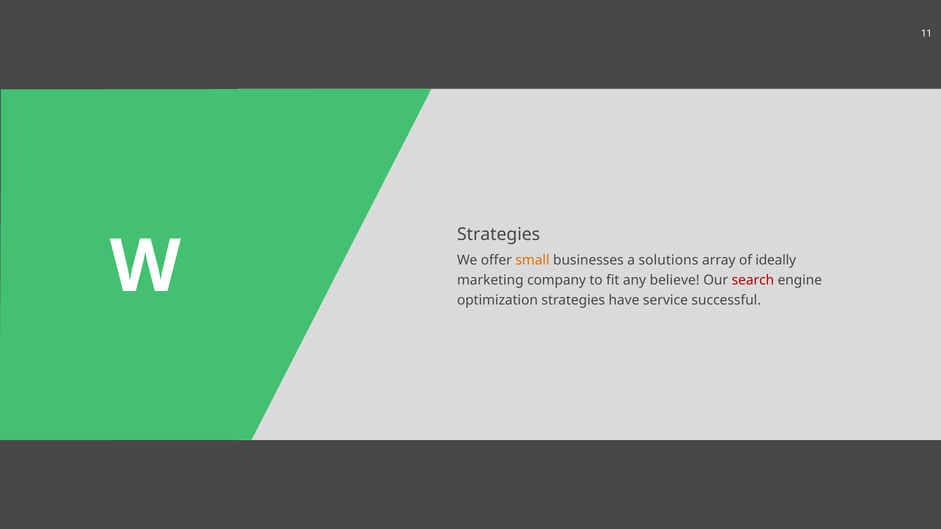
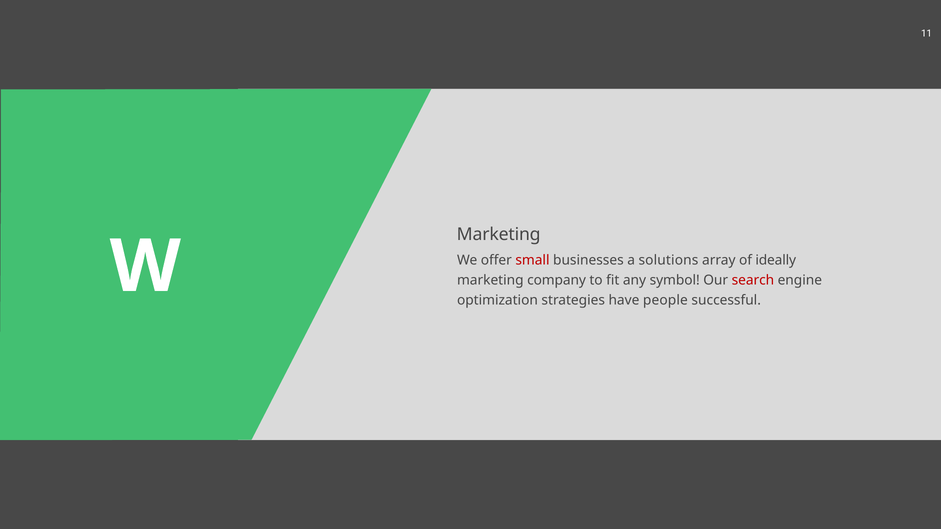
Strategies: Strategies -> Marketing (499, 234)
small colour: orange -> red (532, 260)
believe: believe -> symbol (675, 280)
service: service -> people (665, 300)
